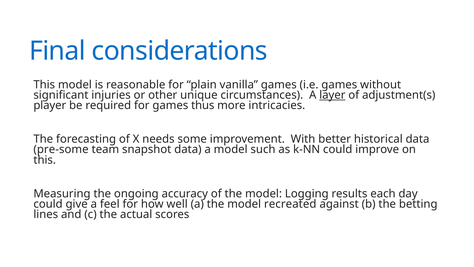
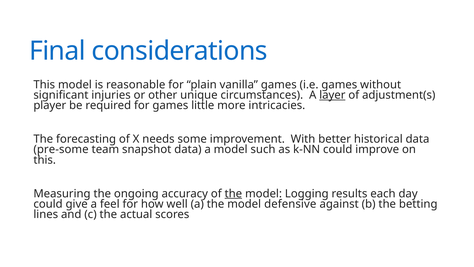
thus: thus -> little (203, 105)
the underline: none -> present (233, 193)
recreated: recreated -> defensive (290, 204)
